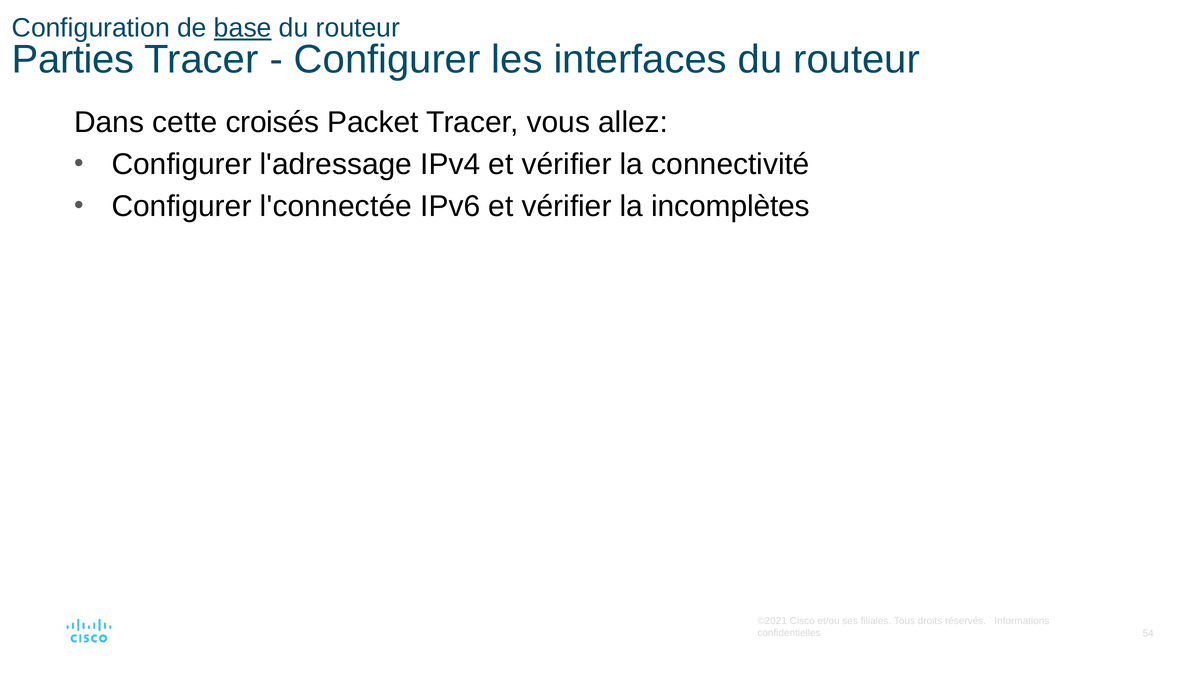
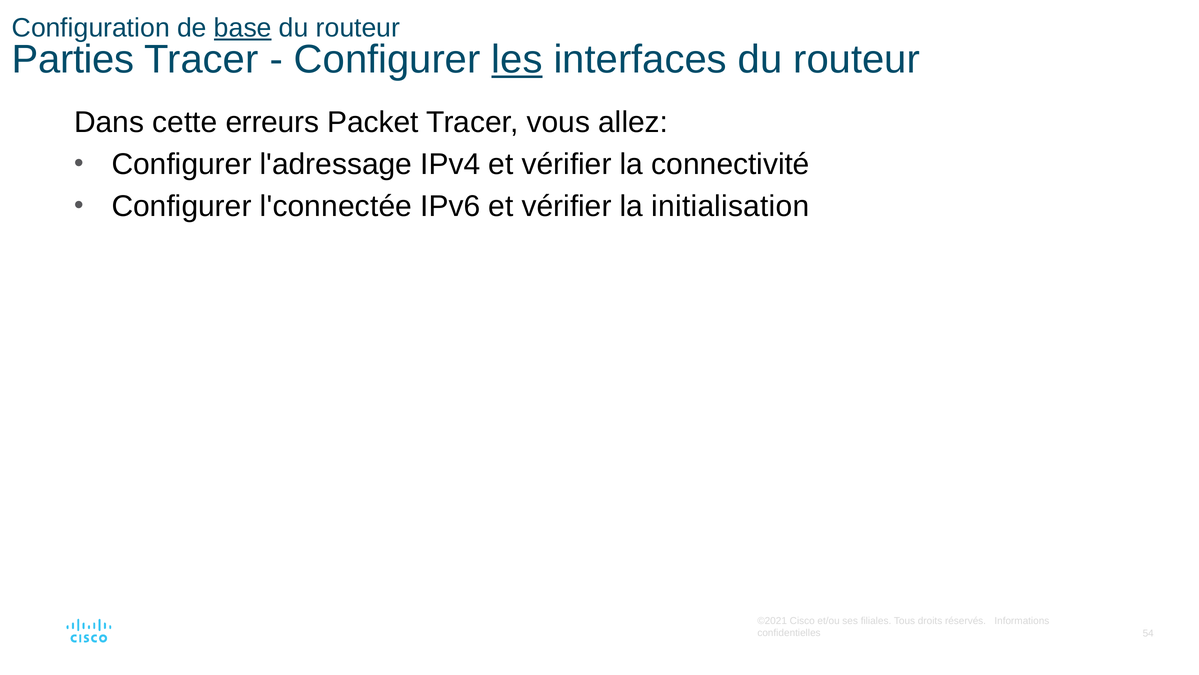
les underline: none -> present (517, 59)
croisés: croisés -> erreurs (272, 122)
incomplètes: incomplètes -> initialisation (730, 206)
